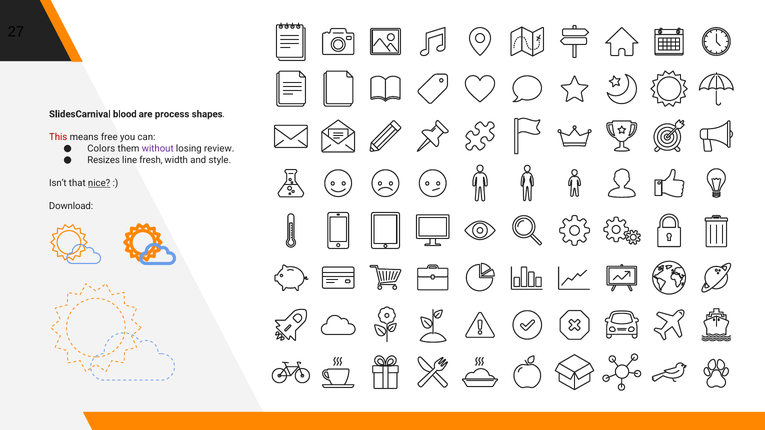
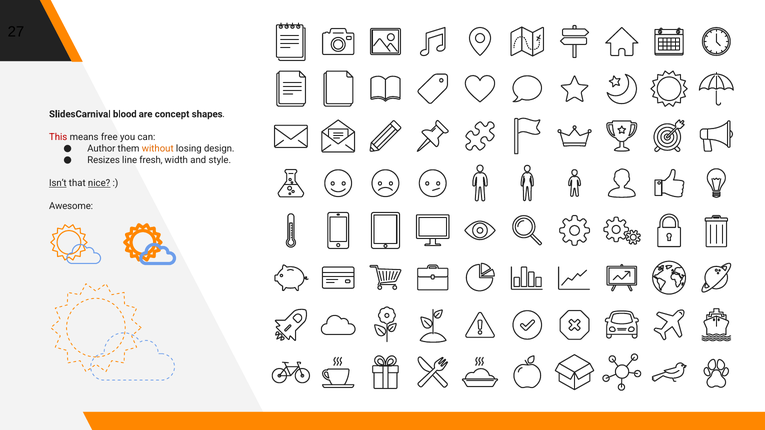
process: process -> concept (172, 114)
Colors: Colors -> Author (101, 149)
without colour: purple -> orange (158, 149)
review: review -> design (219, 149)
Isn’t underline: none -> present (58, 183)
Download: Download -> Awesome (71, 206)
